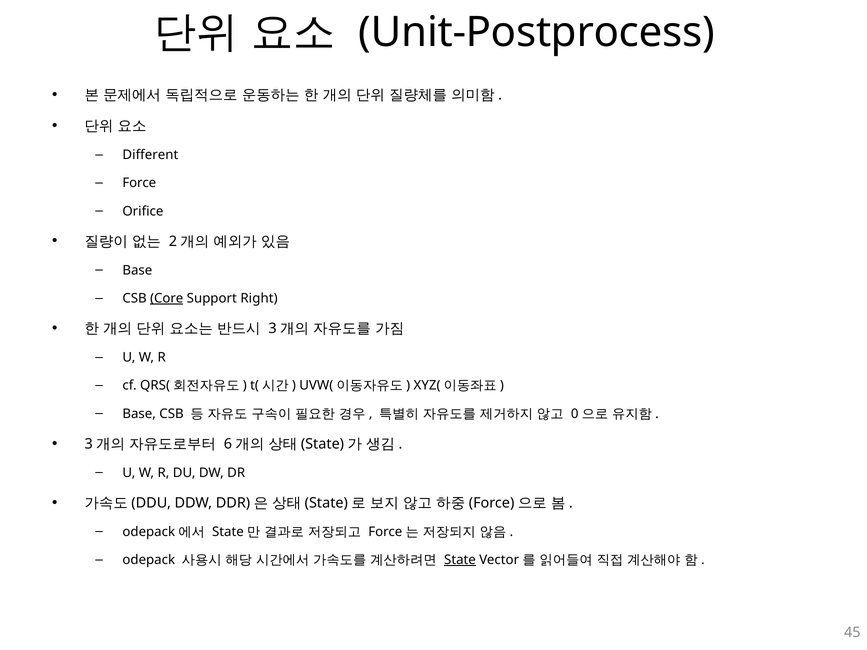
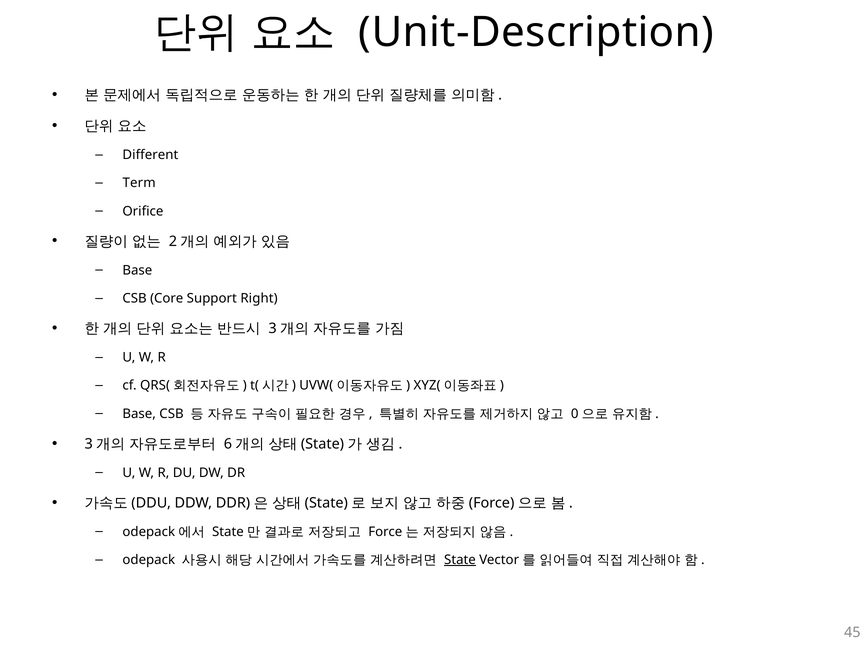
Unit-Postprocess: Unit-Postprocess -> Unit-Description (536, 33)
Force: Force -> Term (139, 183)
Core underline: present -> none (167, 298)
